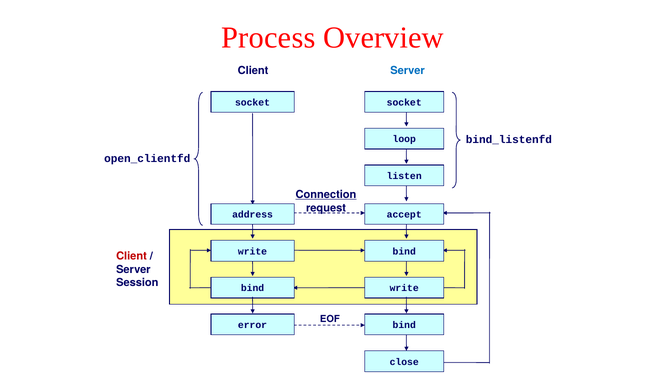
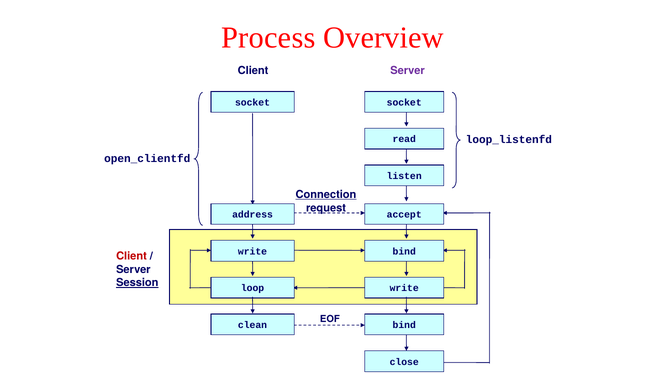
Server colour: blue -> purple (408, 70)
bind_listenfd: bind_listenfd -> loop_listenfd (509, 140)
loop: loop -> read (404, 139)
Session underline: none -> present (137, 283)
bind: bind -> loop (253, 288)
error: error -> clean (253, 325)
